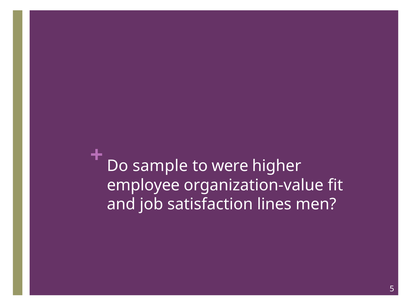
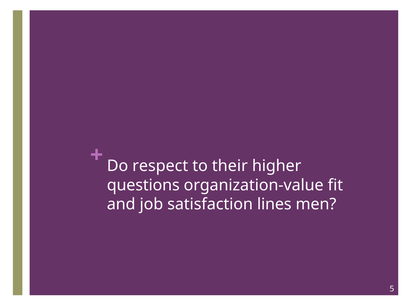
sample: sample -> respect (160, 166)
were: were -> their (230, 166)
employee: employee -> questions (143, 185)
